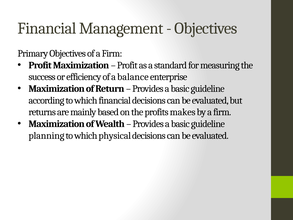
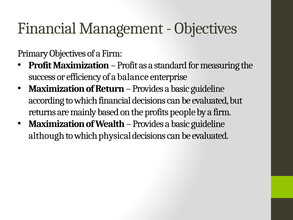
makes: makes -> people (183, 112)
planning: planning -> although (46, 135)
